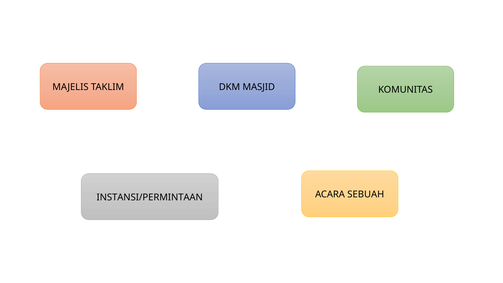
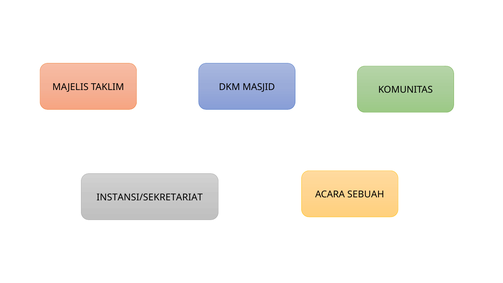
INSTANSI/PERMINTAAN: INSTANSI/PERMINTAAN -> INSTANSI/SEKRETARIAT (150, 197)
